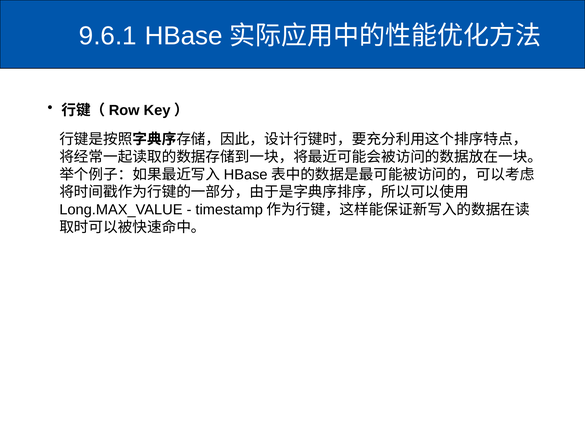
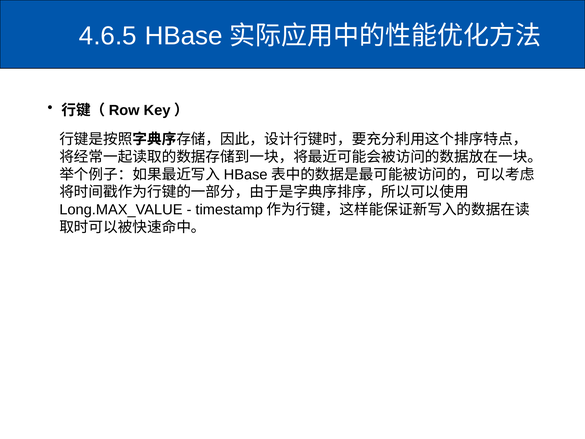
9.6.1: 9.6.1 -> 4.6.5 (108, 36)
